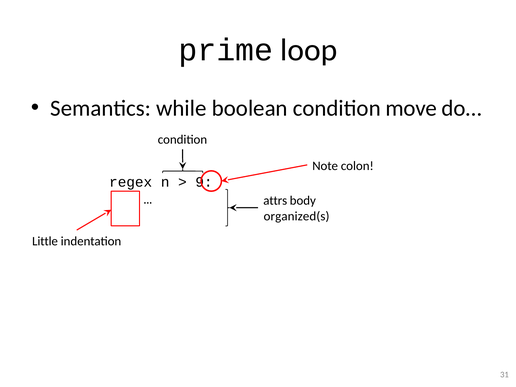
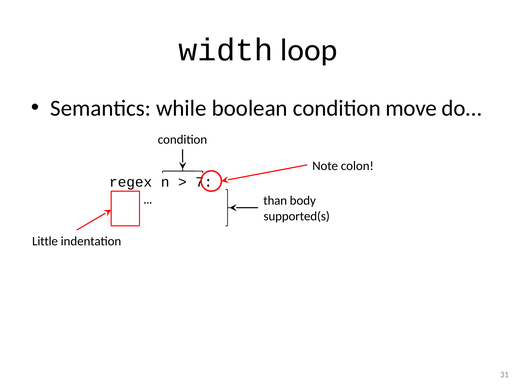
prime: prime -> width (226, 50)
9: 9 -> 7 (204, 182)
attrs: attrs -> than (275, 201)
organized(s: organized(s -> supported(s (297, 216)
